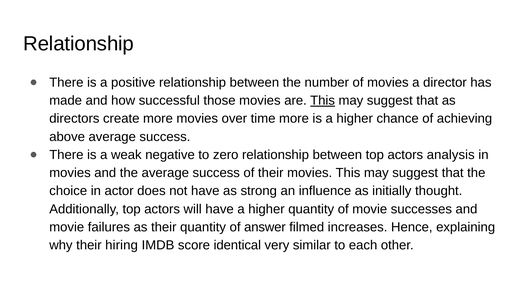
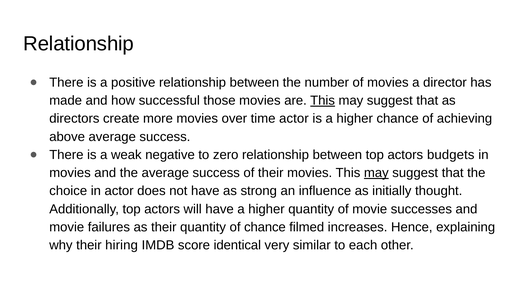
time more: more -> actor (294, 119)
analysis: analysis -> budgets (451, 155)
may underline: none -> present (376, 173)
of answer: answer -> chance (265, 227)
